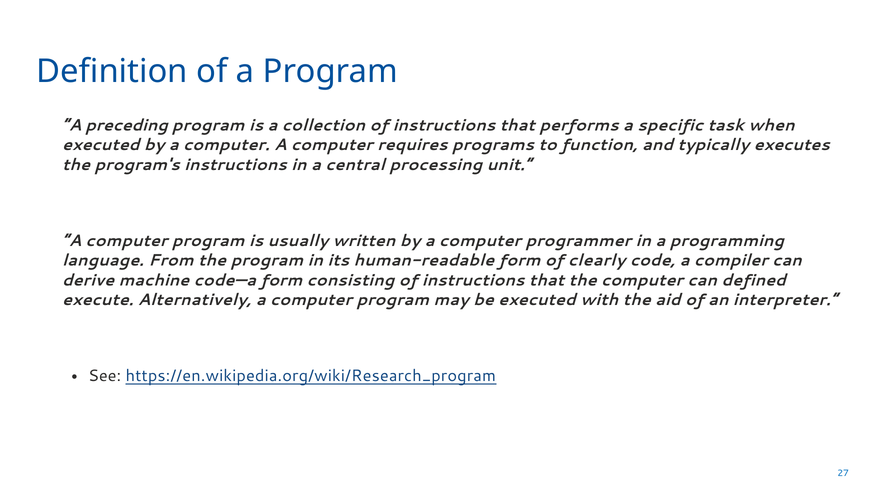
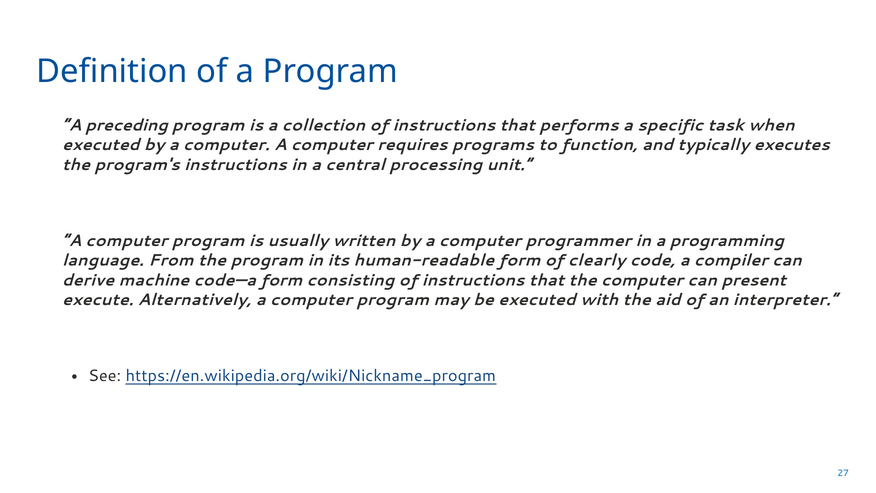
defined: defined -> present (754, 280)
https://en.wikipedia.org/wiki/Research_program: https://en.wikipedia.org/wiki/Research_program -> https://en.wikipedia.org/wiki/Nickname_program (311, 376)
